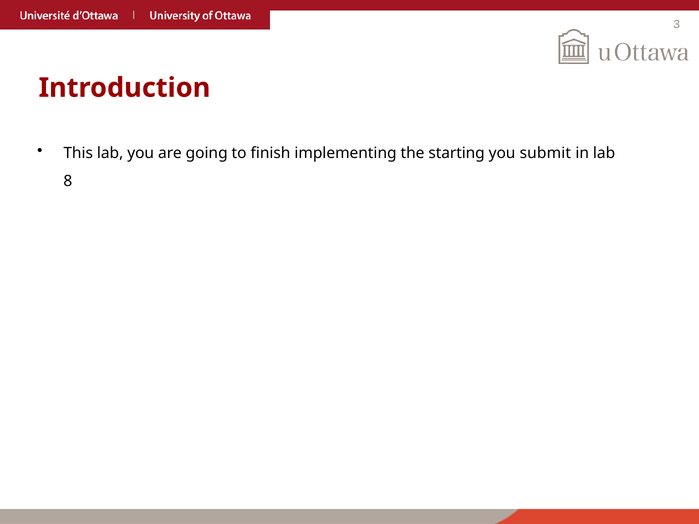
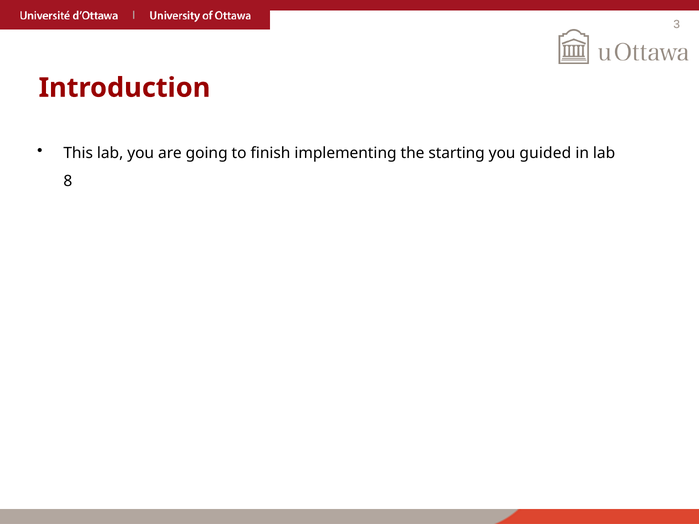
submit: submit -> guided (545, 153)
